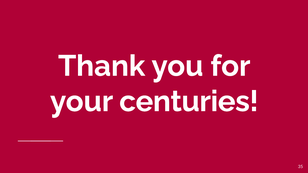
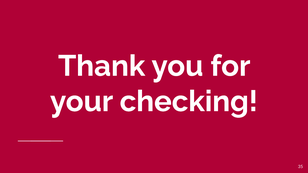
centuries: centuries -> checking (189, 102)
